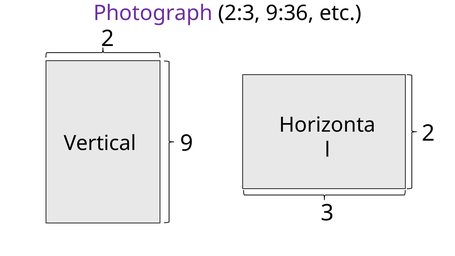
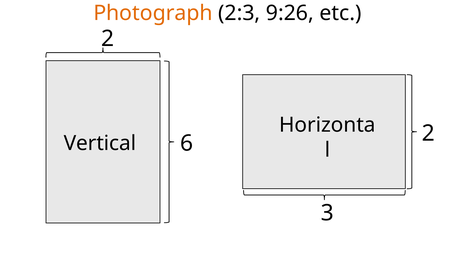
Photograph colour: purple -> orange (153, 13)
9:36: 9:36 -> 9:26 (290, 13)
9: 9 -> 6 (187, 143)
